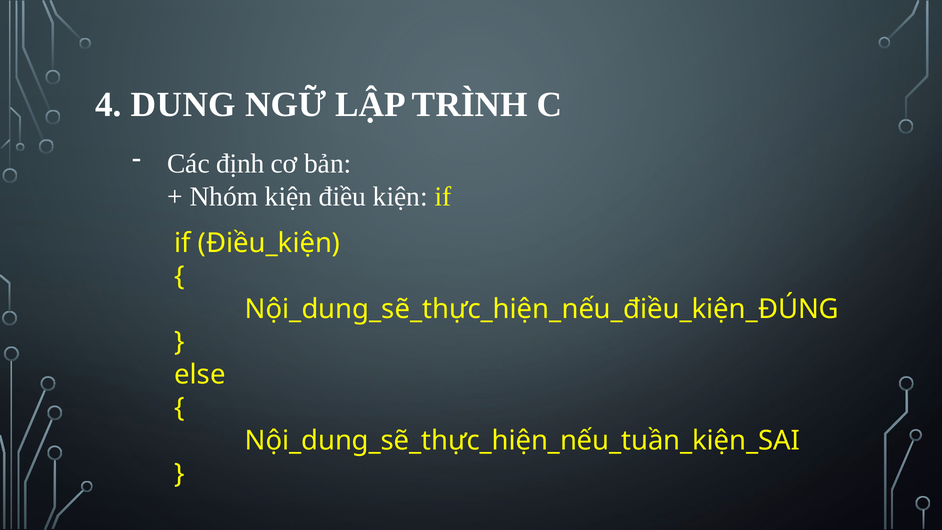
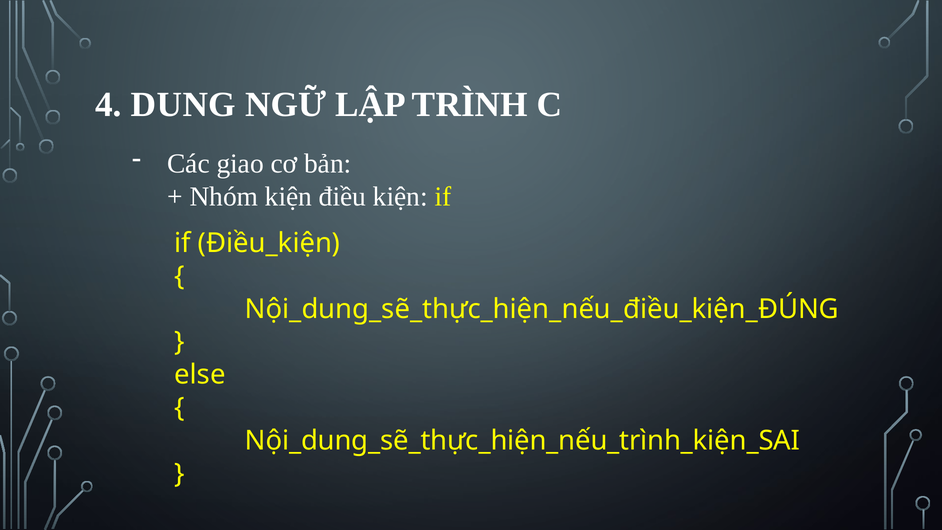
định: định -> giao (240, 164)
Nội_dung_sẽ_thực_hiện_nếu_tuần_kiện_SAI: Nội_dung_sẽ_thực_hiện_nếu_tuần_kiện_SAI -> Nội_dung_sẽ_thực_hiện_nếu_trình_kiện_SAI (523, 441)
